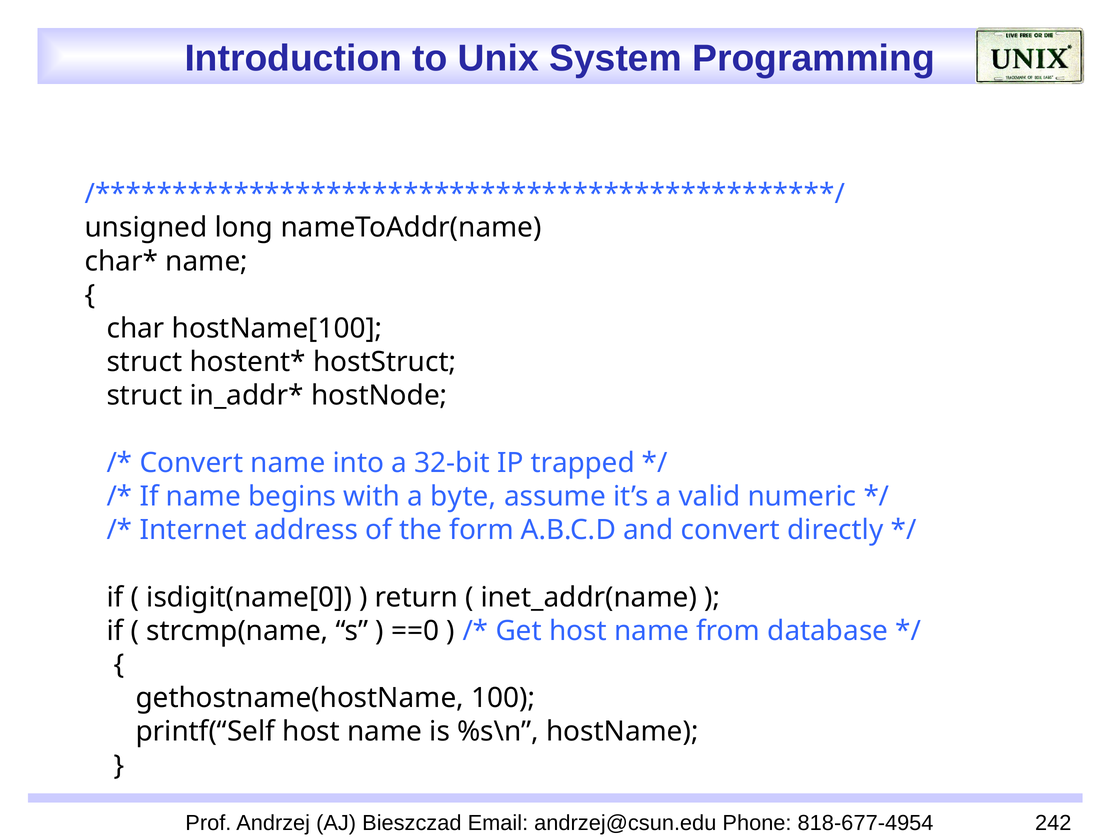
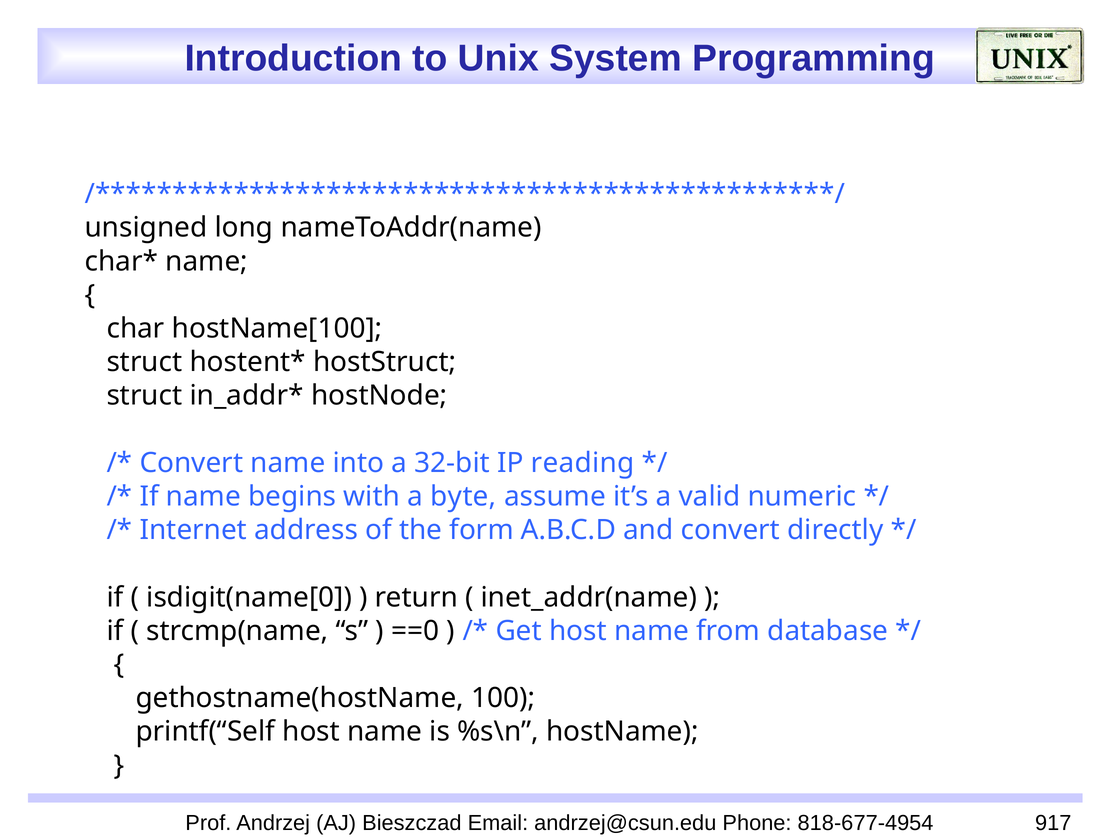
trapped: trapped -> reading (583, 463)
242: 242 -> 917 (1053, 823)
